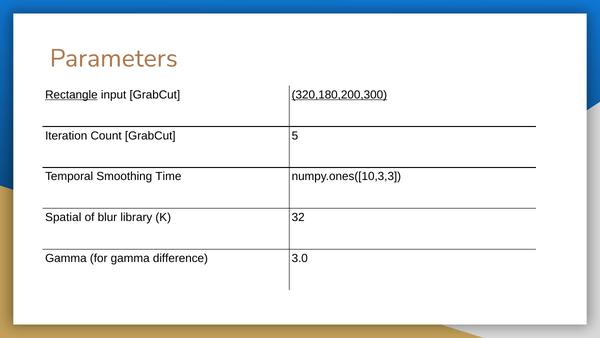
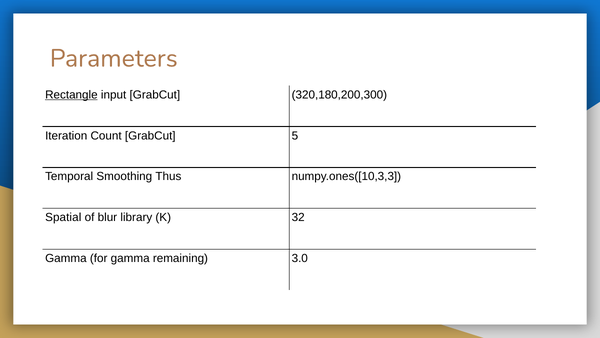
320,180,200,300 underline: present -> none (339, 95)
Time: Time -> Thus (168, 176)
difference: difference -> remaining (180, 258)
